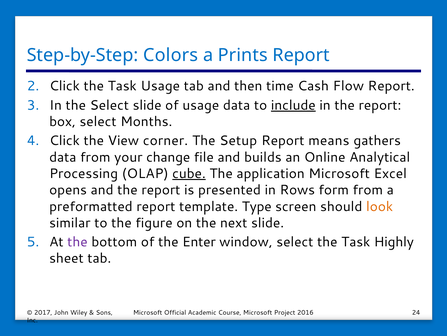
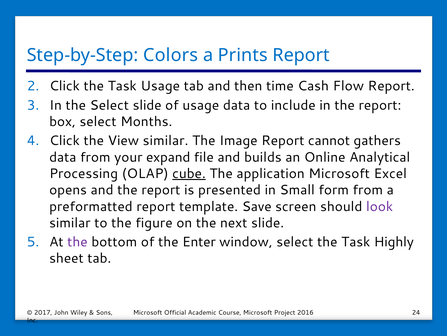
include underline: present -> none (293, 105)
View corner: corner -> similar (166, 140)
Setup: Setup -> Image (238, 140)
means: means -> cannot (329, 140)
change: change -> expand (168, 157)
Rows: Rows -> Small (297, 190)
Type: Type -> Save (257, 206)
look colour: orange -> purple (380, 206)
